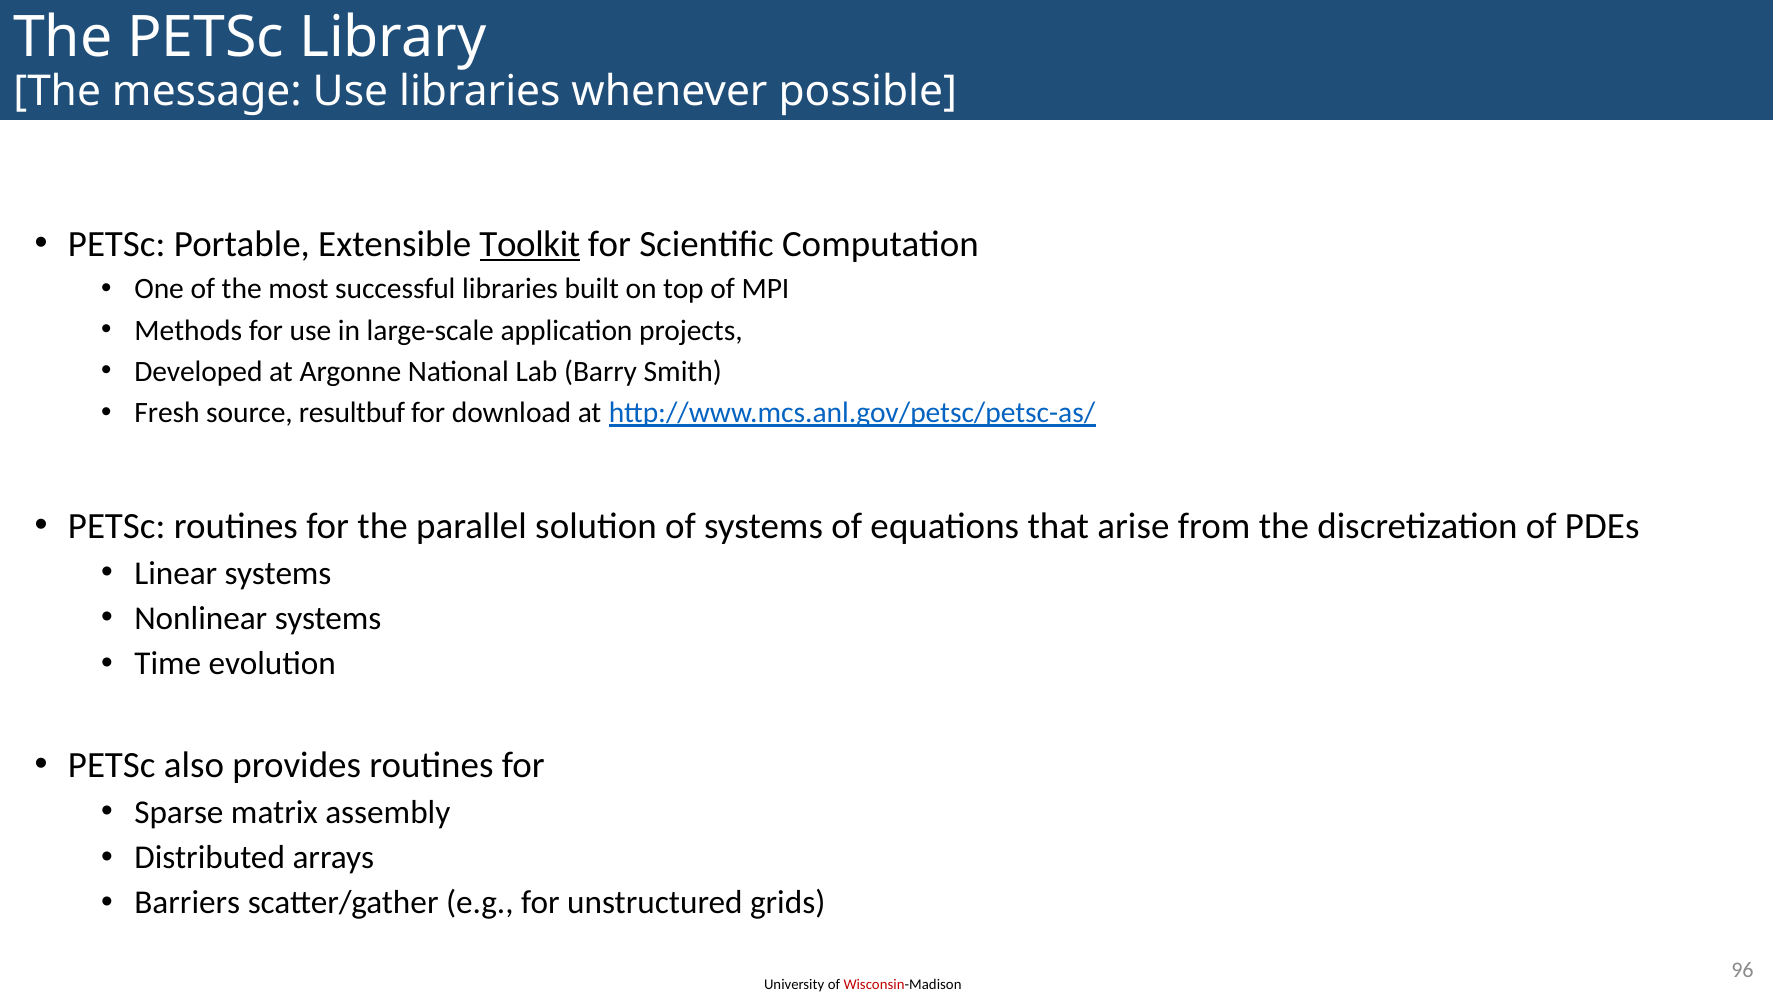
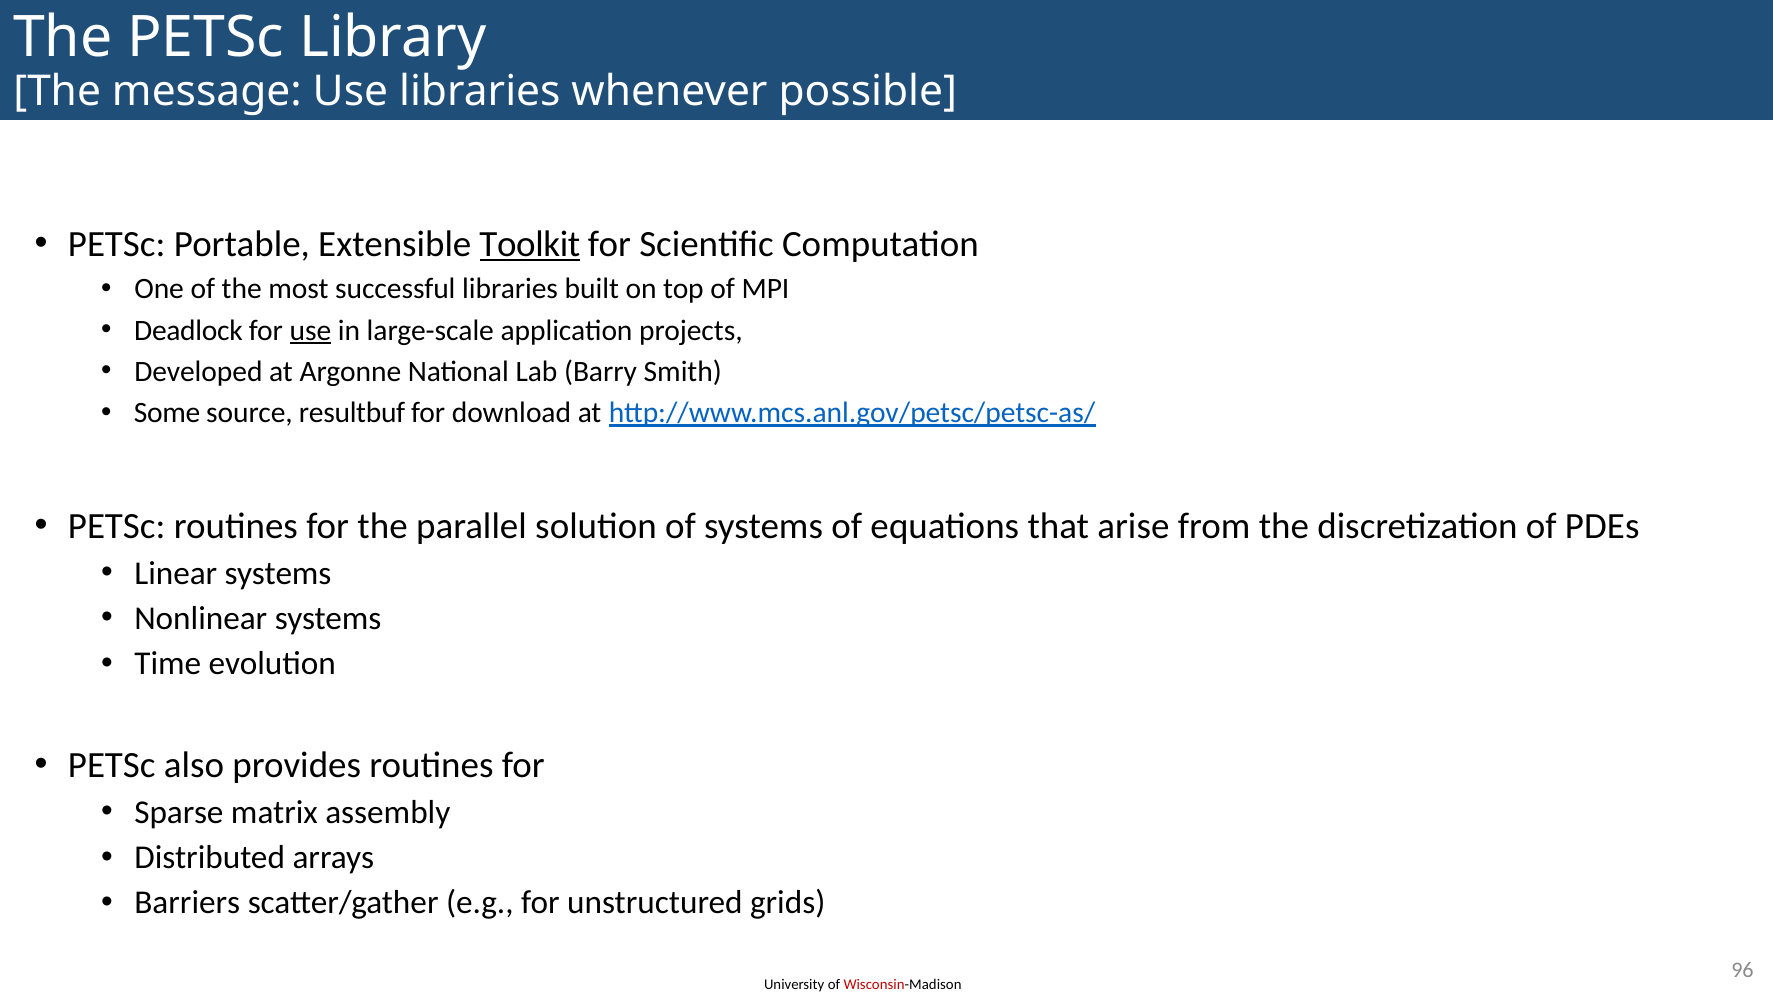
Methods: Methods -> Deadlock (188, 330)
use underline: none -> present (310, 330)
Fresh: Fresh -> Some (167, 413)
